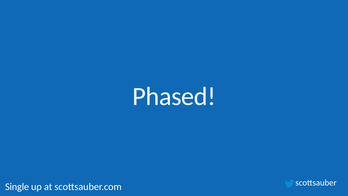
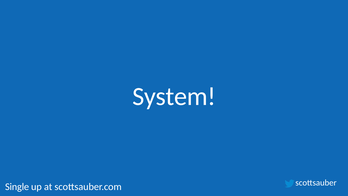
Phased: Phased -> System (174, 96)
